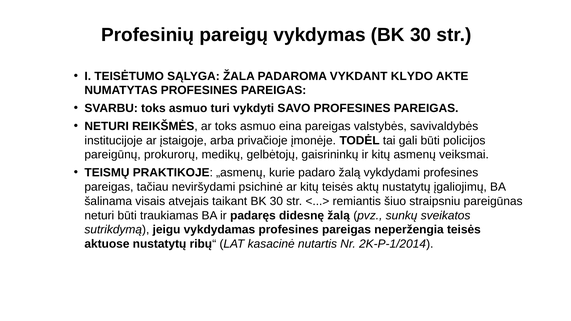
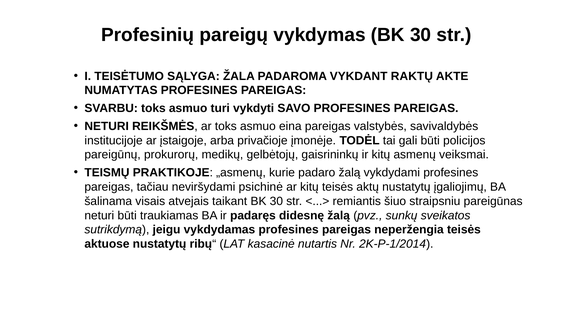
KLYDO: KLYDO -> RAKTŲ (412, 76)
